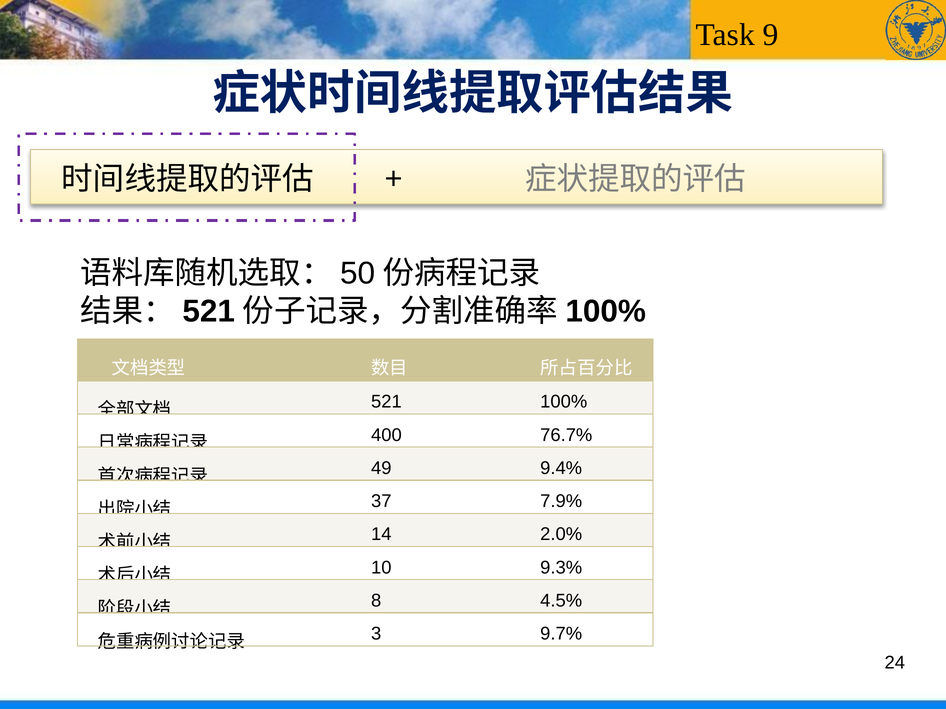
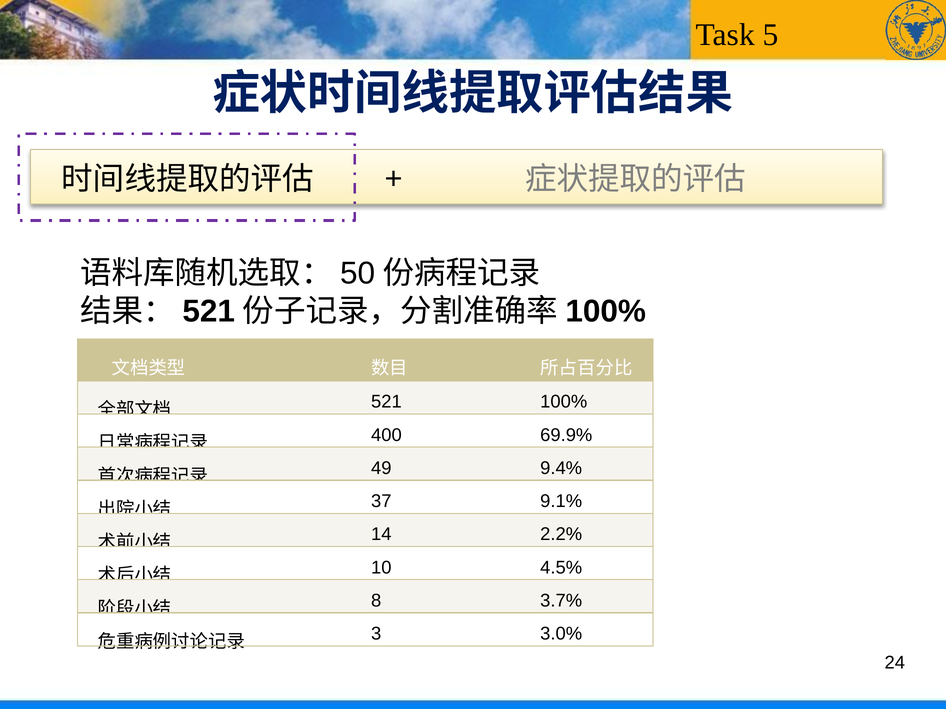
9: 9 -> 5 (771, 35)
76.7%: 76.7% -> 69.9% (566, 435)
7.9%: 7.9% -> 9.1% (561, 502)
2.0%: 2.0% -> 2.2% (561, 535)
9.3%: 9.3% -> 4.5% (561, 568)
4.5%: 4.5% -> 3.7% (561, 601)
9.7%: 9.7% -> 3.0% (561, 634)
